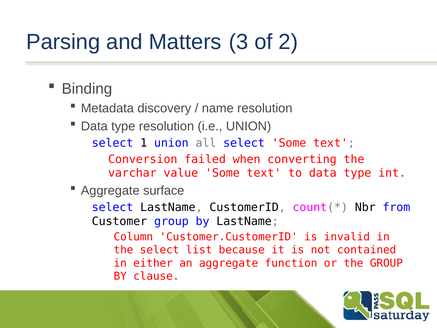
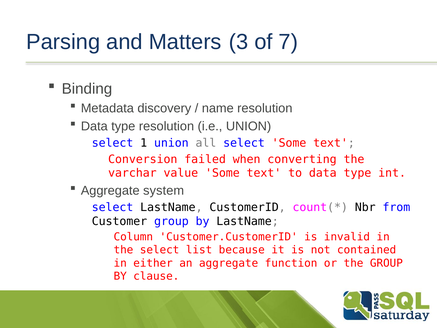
2: 2 -> 7 (288, 42)
surface: surface -> system (164, 190)
